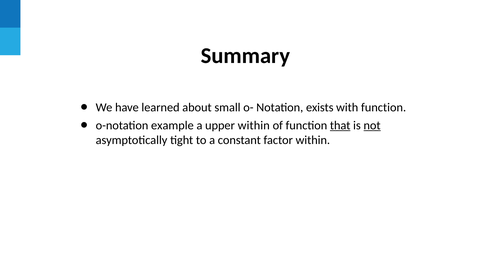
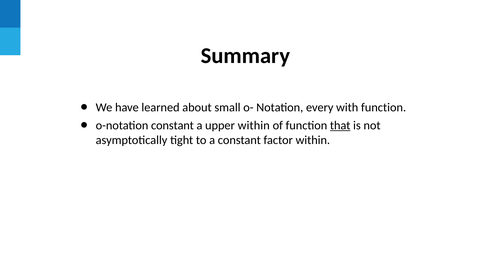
exists: exists -> every (320, 107)
o-notation example: example -> constant (172, 125)
not underline: present -> none (372, 125)
